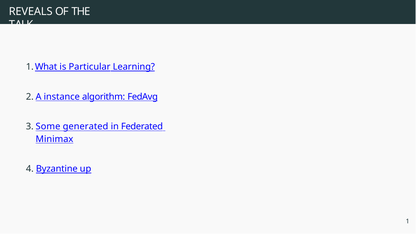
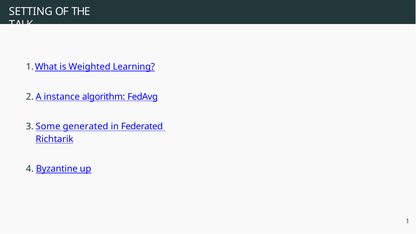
REVEALS: REVEALS -> SETTING (31, 11)
Particular: Particular -> Weighted (90, 67)
Minimax: Minimax -> Richtarik (55, 139)
